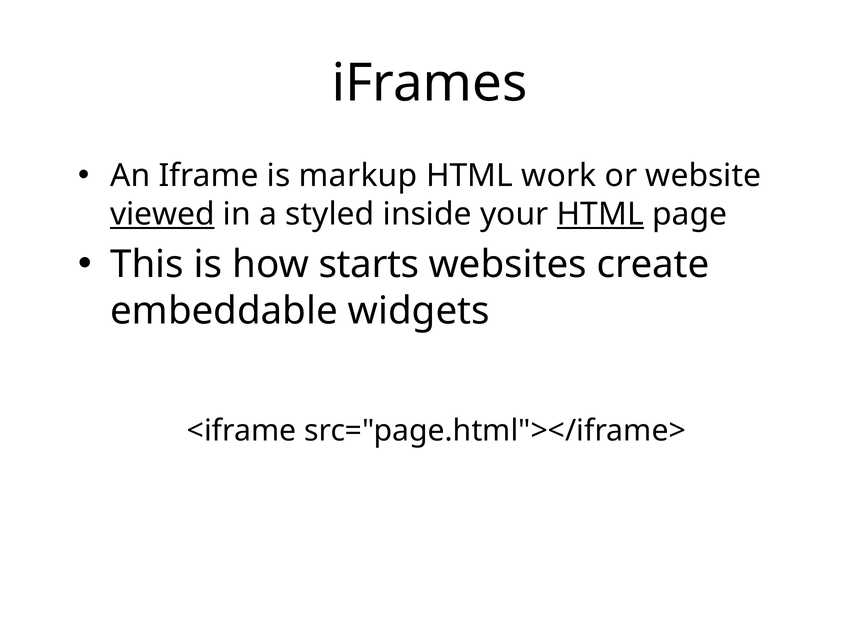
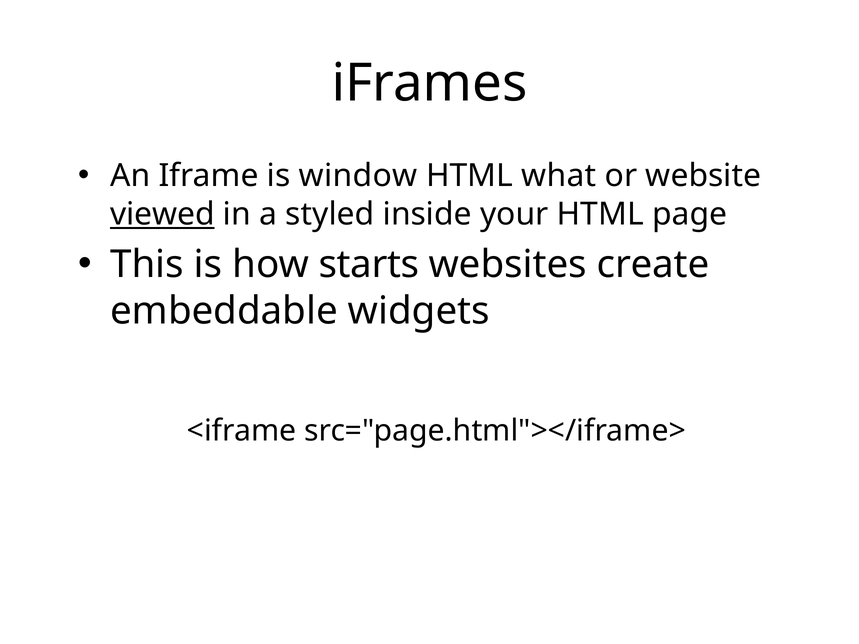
markup: markup -> window (358, 176)
work: work -> what (559, 176)
HTML underline: present -> none (600, 214)
